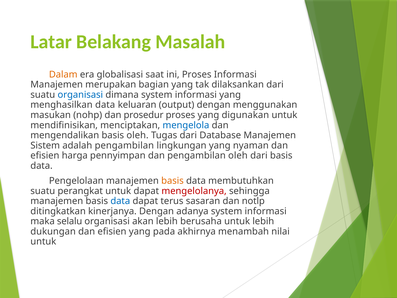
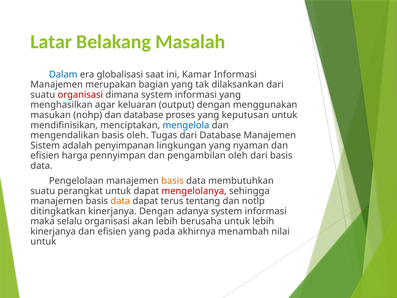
Dalam colour: orange -> blue (63, 74)
ini Proses: Proses -> Kamar (197, 74)
organisasi colour: blue -> red (80, 95)
menghasilkan data: data -> agar (105, 105)
dan prosedur: prosedur -> database (144, 115)
digunakan: digunakan -> keputusan (245, 115)
adalah pengambilan: pengambilan -> penyimpanan (124, 145)
data colour: blue -> orange (120, 201)
sasaran: sasaran -> tentang (203, 201)
dukungan: dukungan -> kinerjanya (53, 231)
